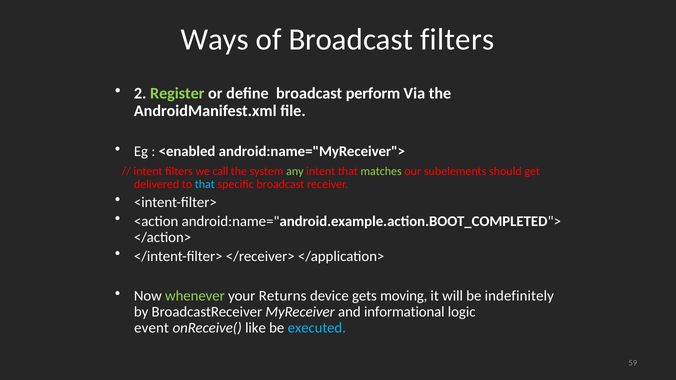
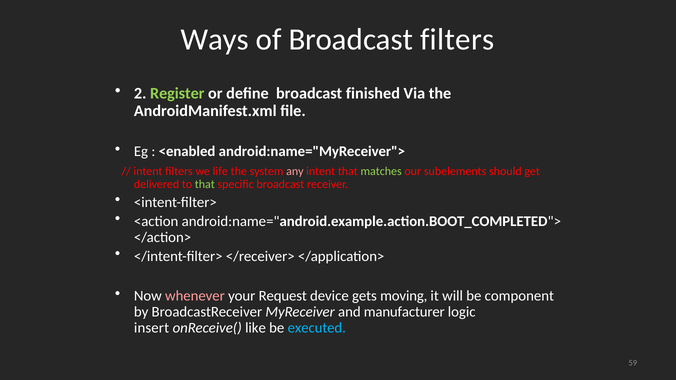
perform: perform -> finished (373, 94)
call: call -> life (220, 171)
any colour: light green -> pink (295, 171)
that colour: light blue -> light green (205, 184)
whenever colour: light green -> pink (195, 296)
Returns: Returns -> Request (283, 296)
indefinitely: indefinitely -> component (519, 296)
informational: informational -> manufacturer (404, 312)
event: event -> insert (152, 328)
